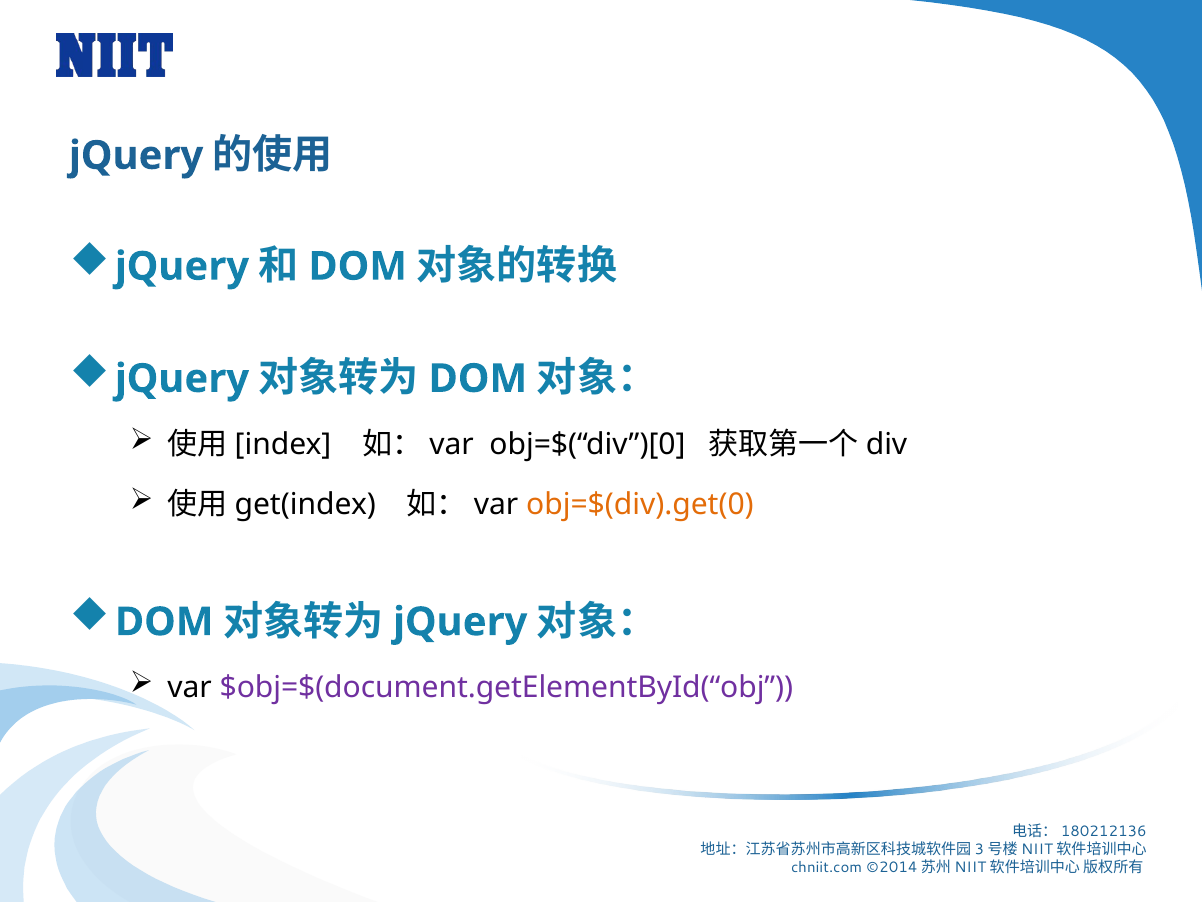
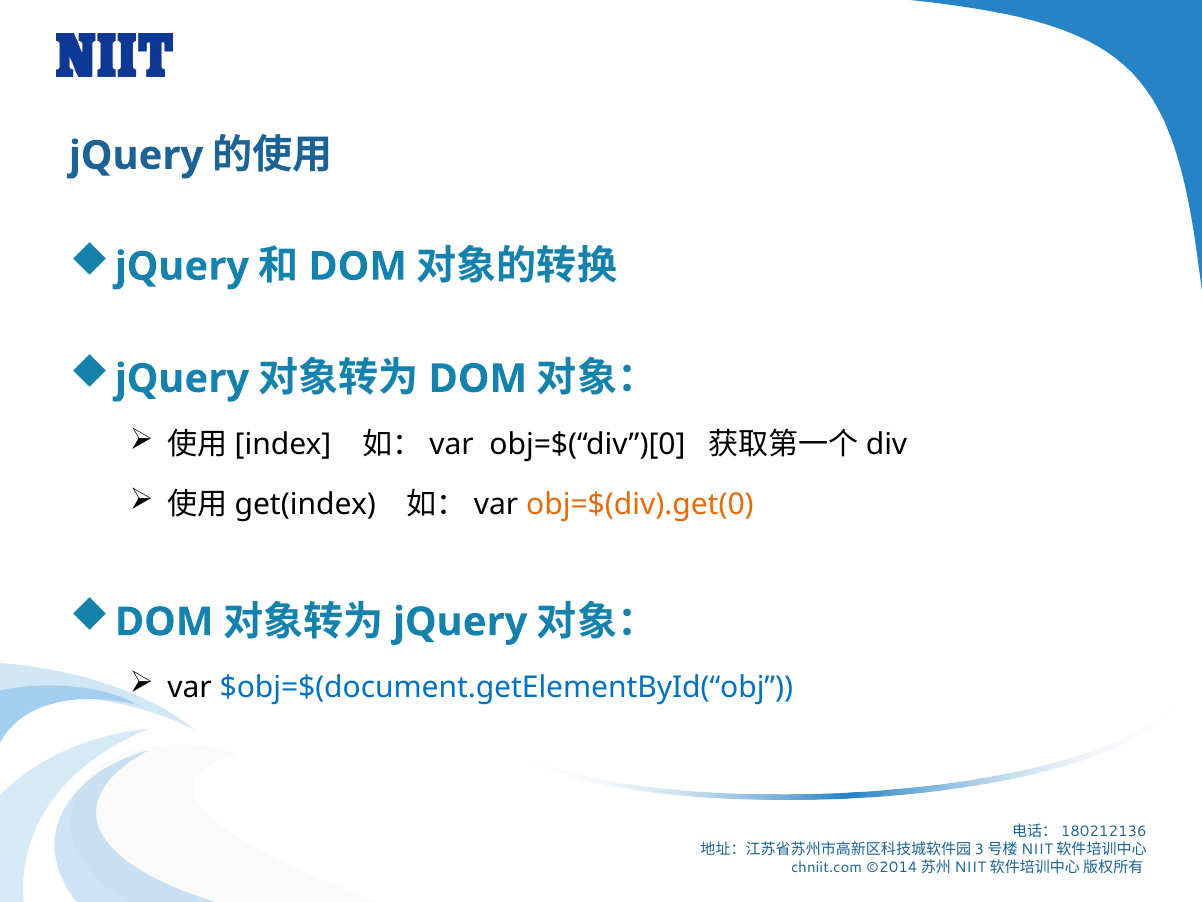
$obj=$(document.getElementById(“obj colour: purple -> blue (506, 687)
